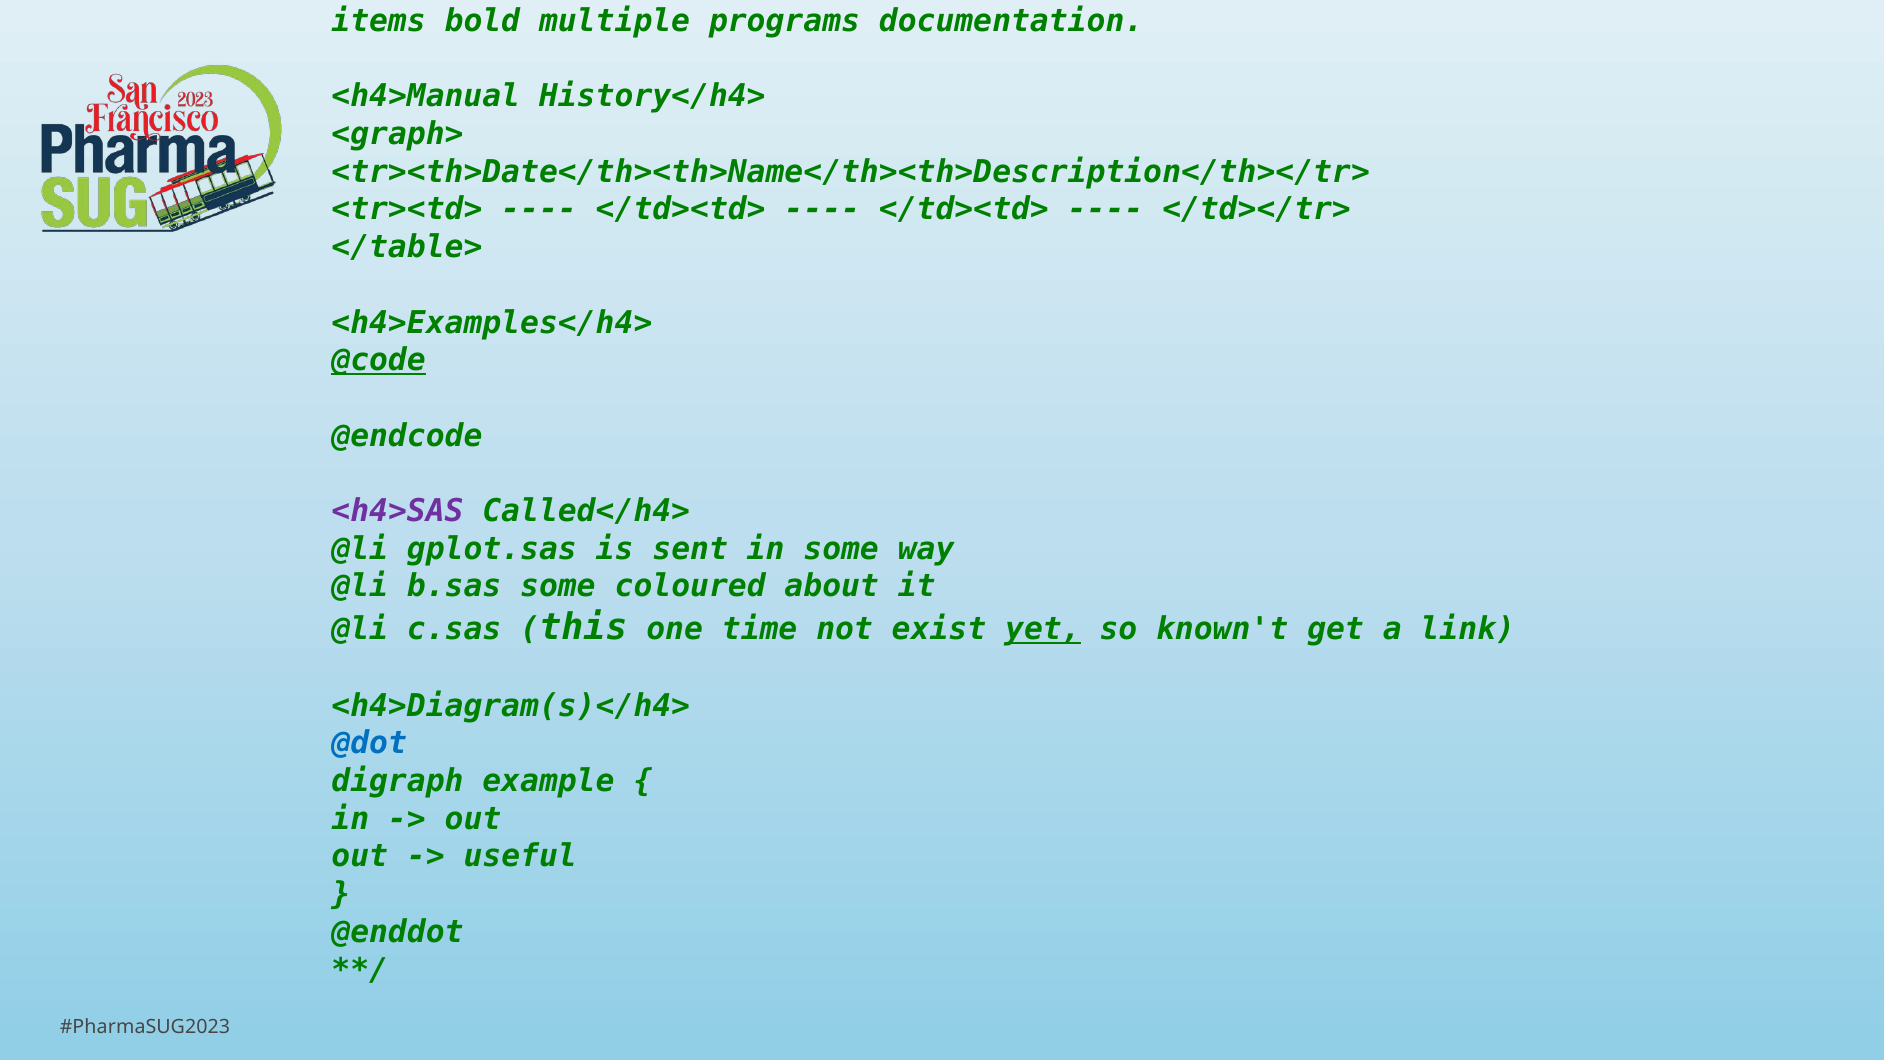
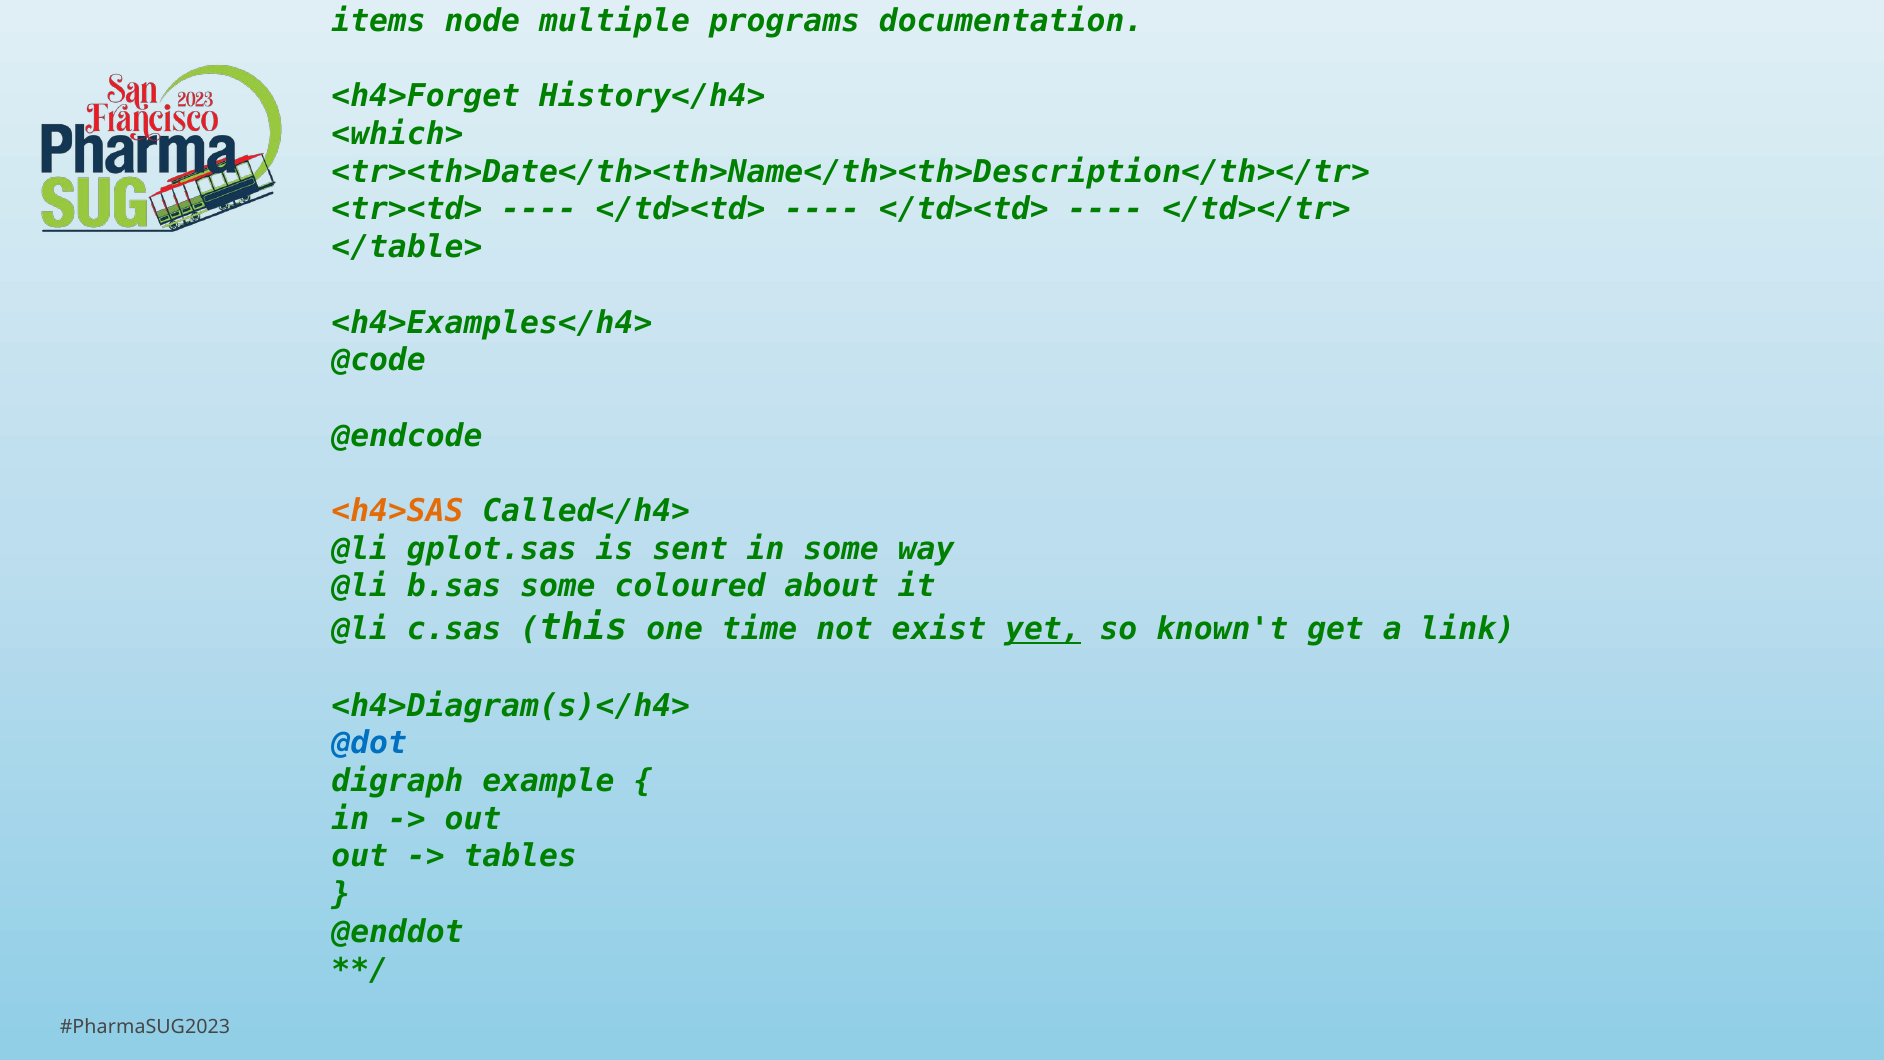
items bold: bold -> node (482, 21)
<h4>Manual: <h4>Manual -> <h4>Forget (426, 97)
<graph>: <graph> -> <which> (398, 134)
@code underline: present -> none (379, 360)
<h4>SAS colour: purple -> orange (398, 511)
useful: useful -> tables (520, 856)
